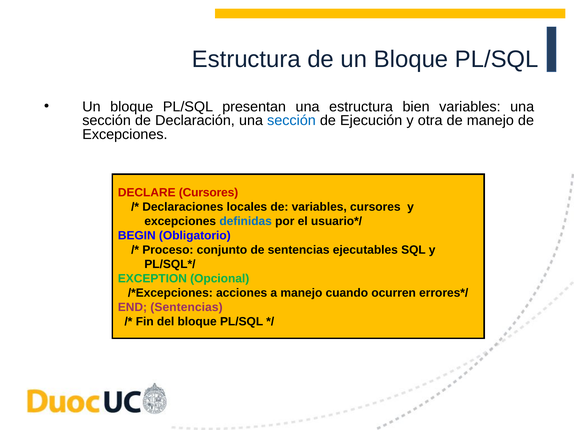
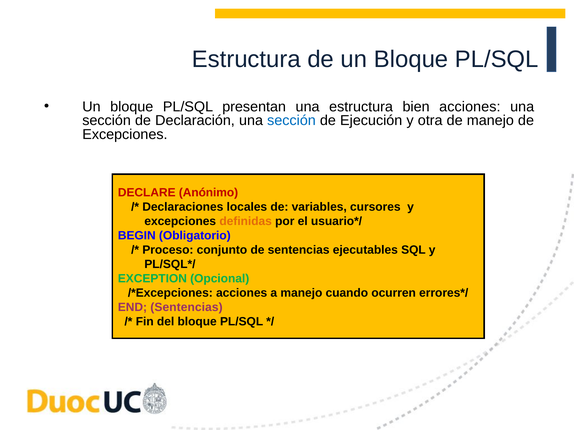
bien variables: variables -> acciones (470, 107)
DECLARE Cursores: Cursores -> Anónimo (208, 193)
definidas colour: blue -> orange (246, 222)
